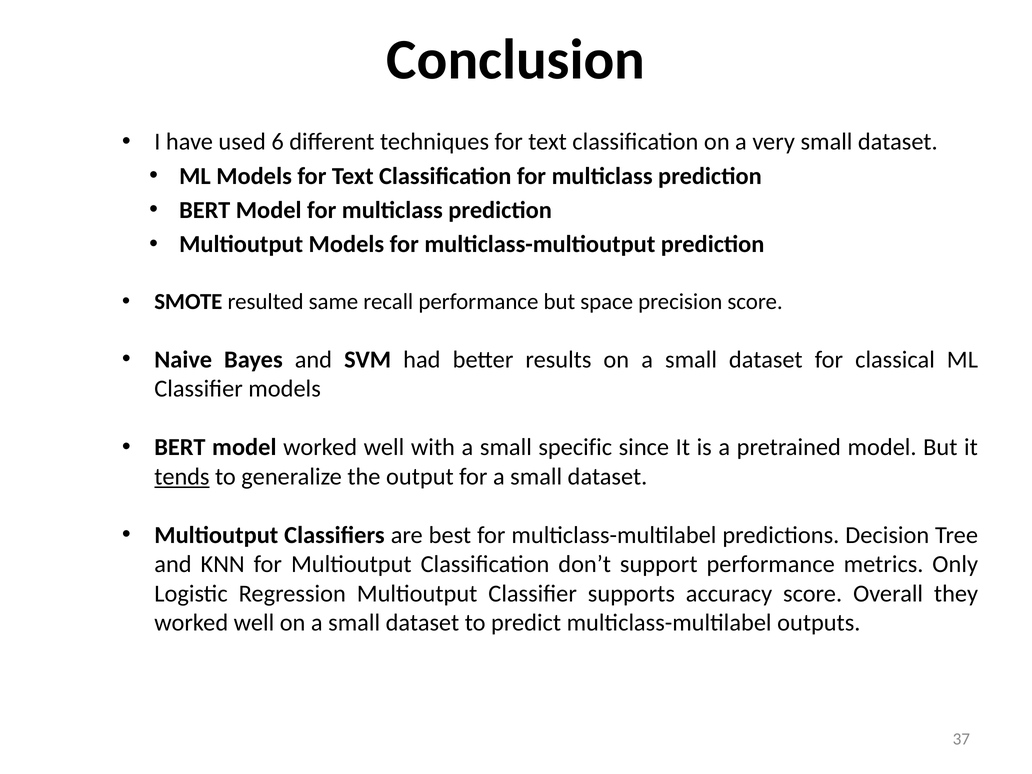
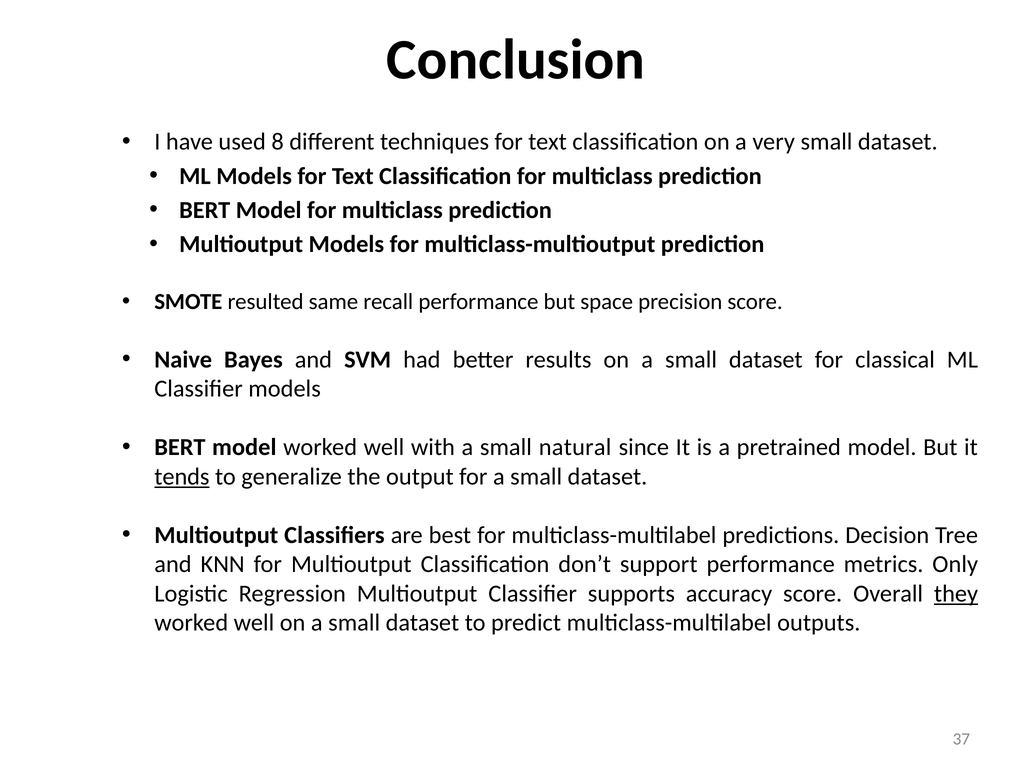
6: 6 -> 8 (278, 142)
specific: specific -> natural (575, 447)
they underline: none -> present (956, 594)
